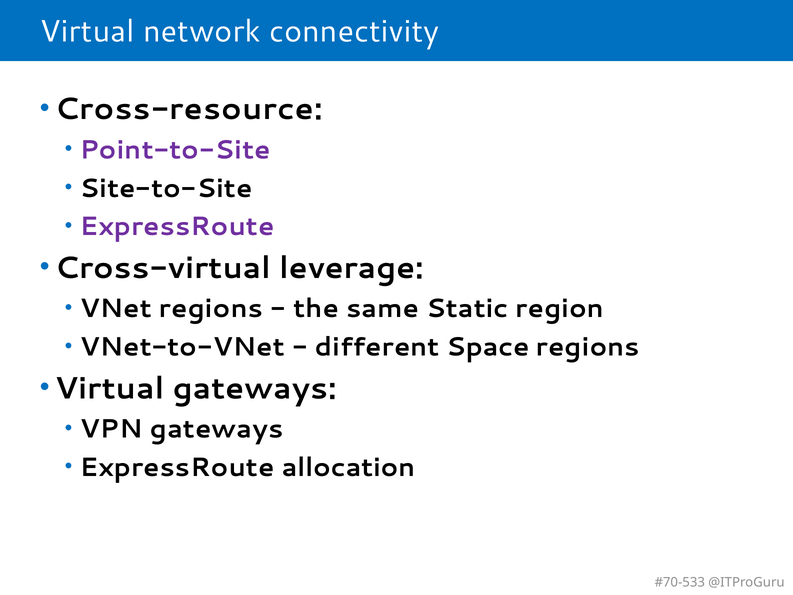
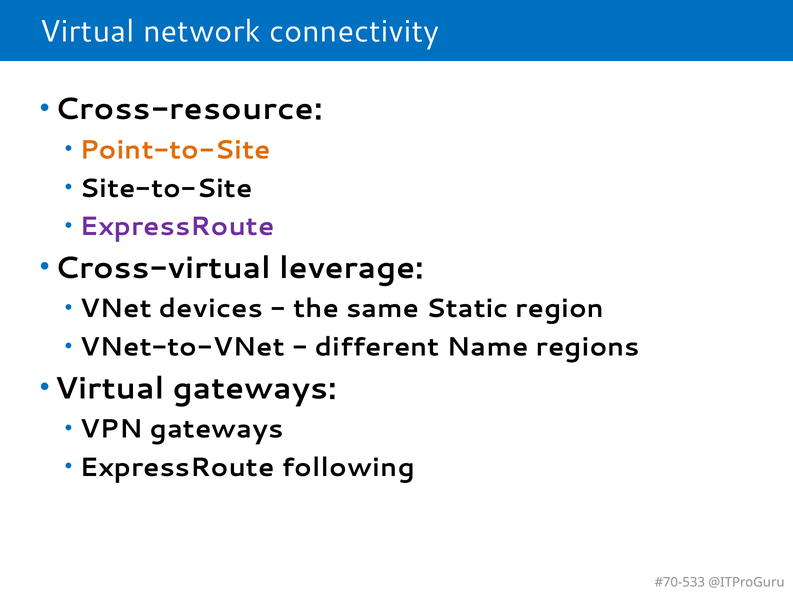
Point-to-Site colour: purple -> orange (175, 150)
VNet regions: regions -> devices (211, 309)
Space: Space -> Name (488, 347)
allocation: allocation -> following (348, 467)
